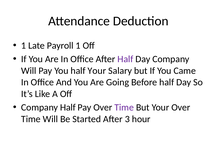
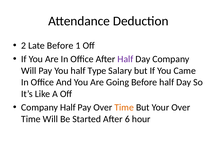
1: 1 -> 2 (24, 46)
Late Payroll: Payroll -> Before (60, 46)
half Your: Your -> Type (97, 71)
Time colour: purple -> orange (124, 107)
3: 3 -> 6 (127, 119)
